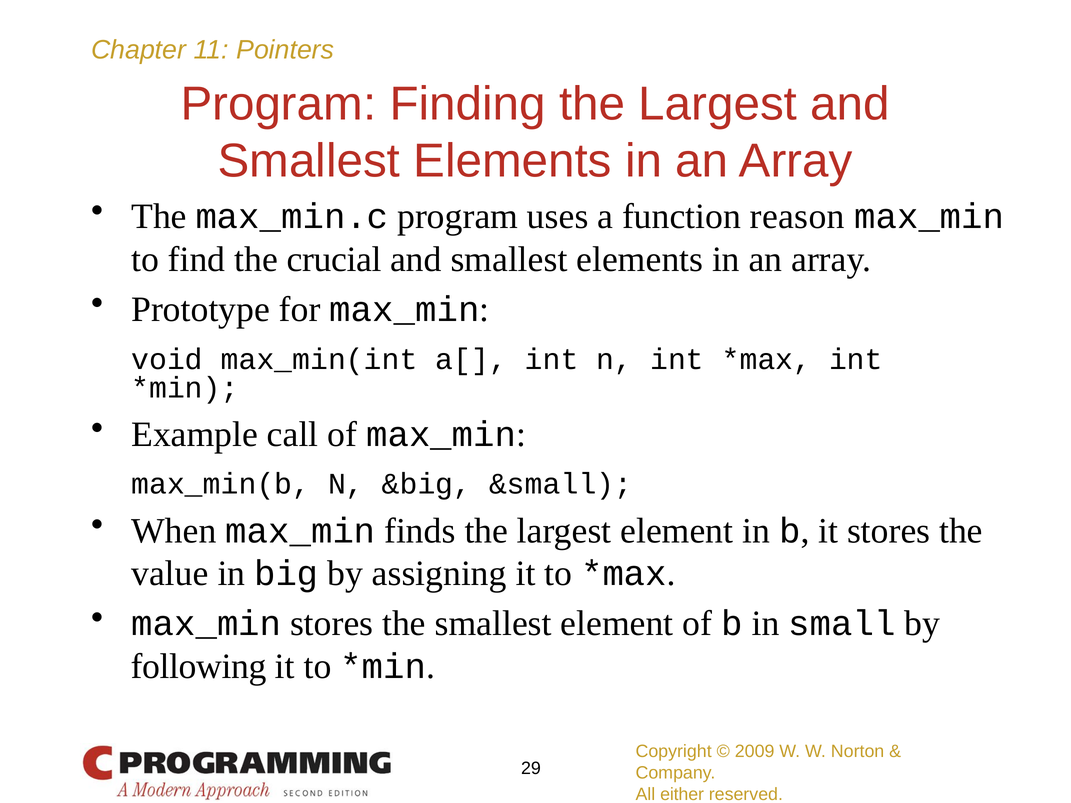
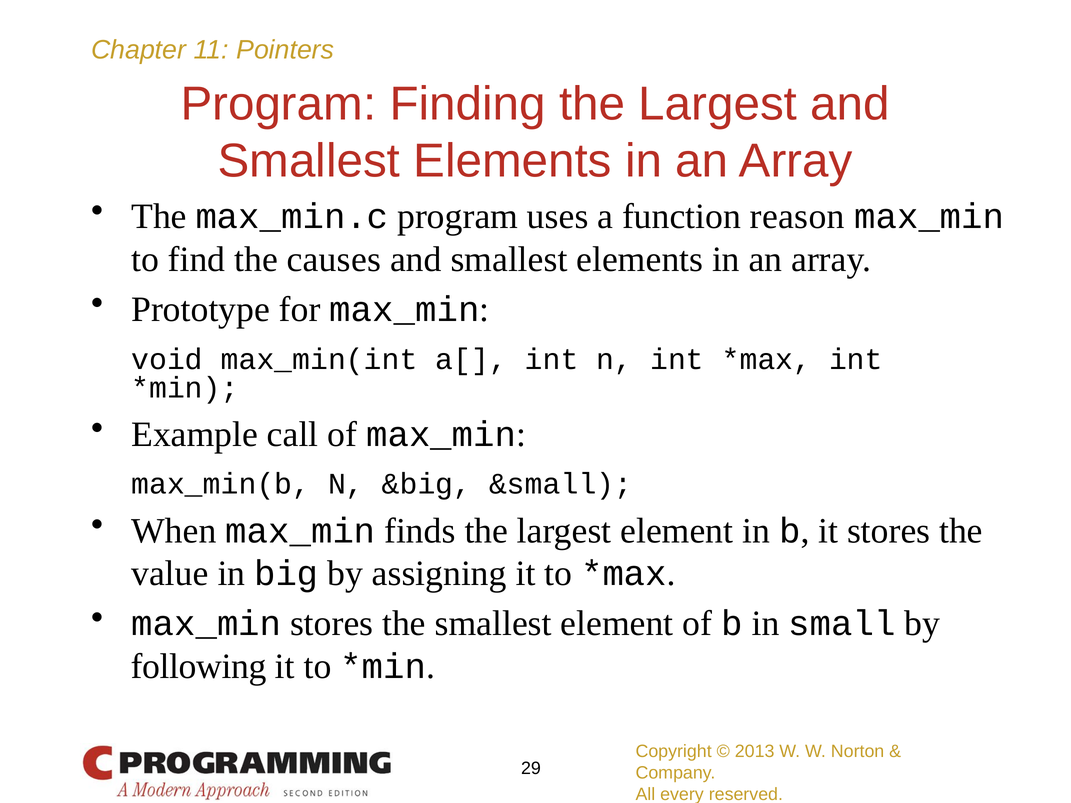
crucial: crucial -> causes (334, 260)
2009: 2009 -> 2013 (755, 752)
either: either -> every (682, 795)
